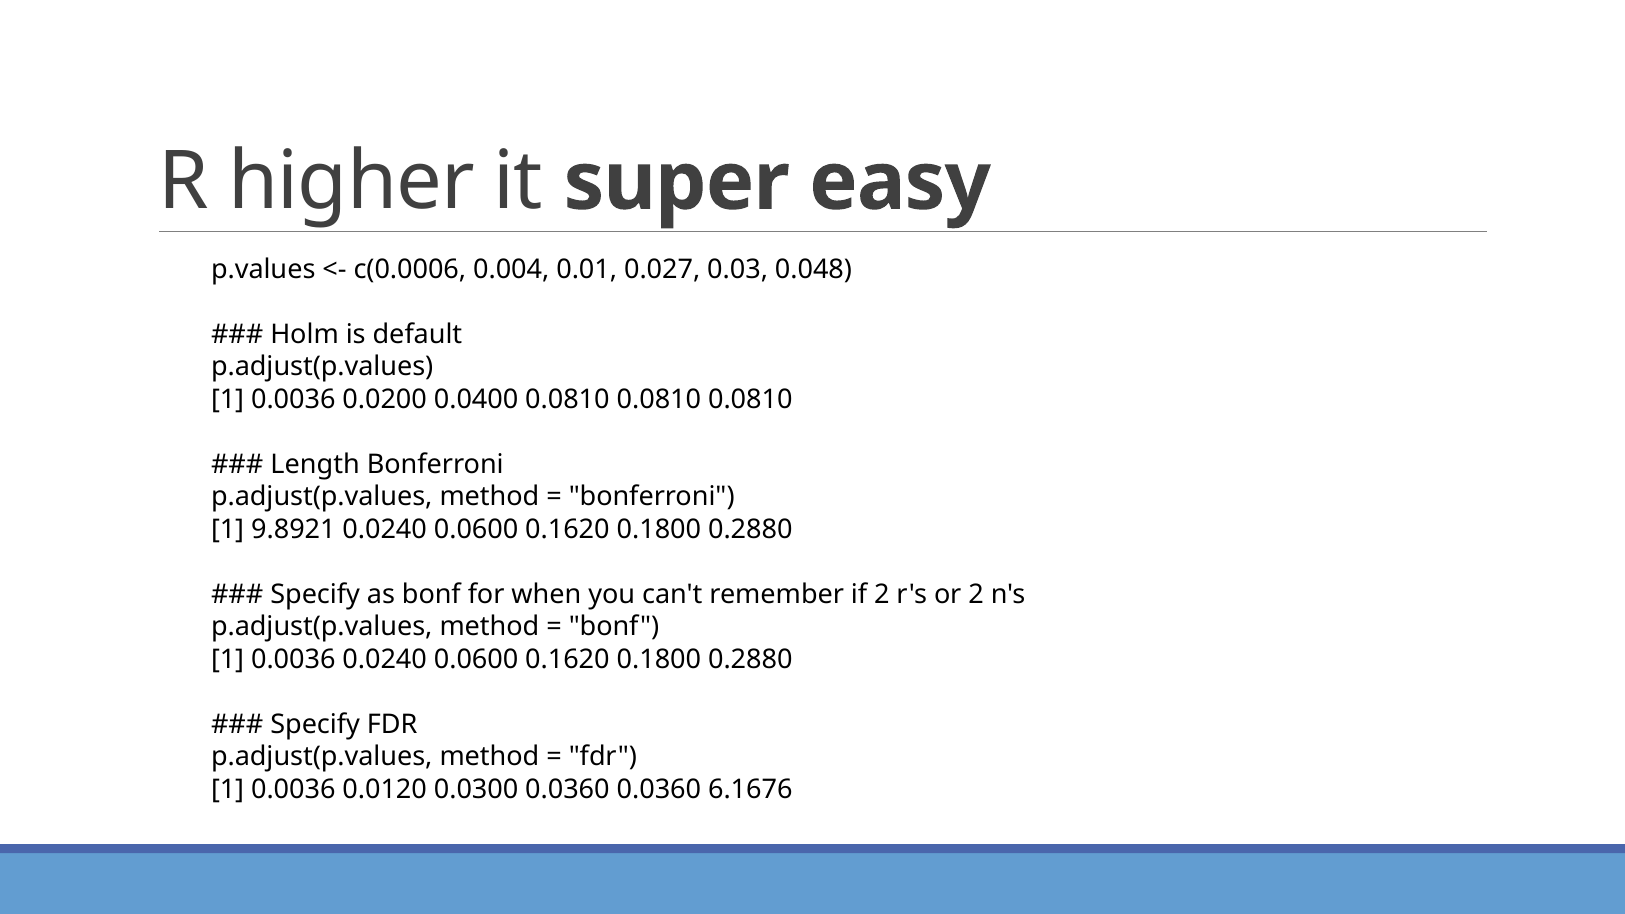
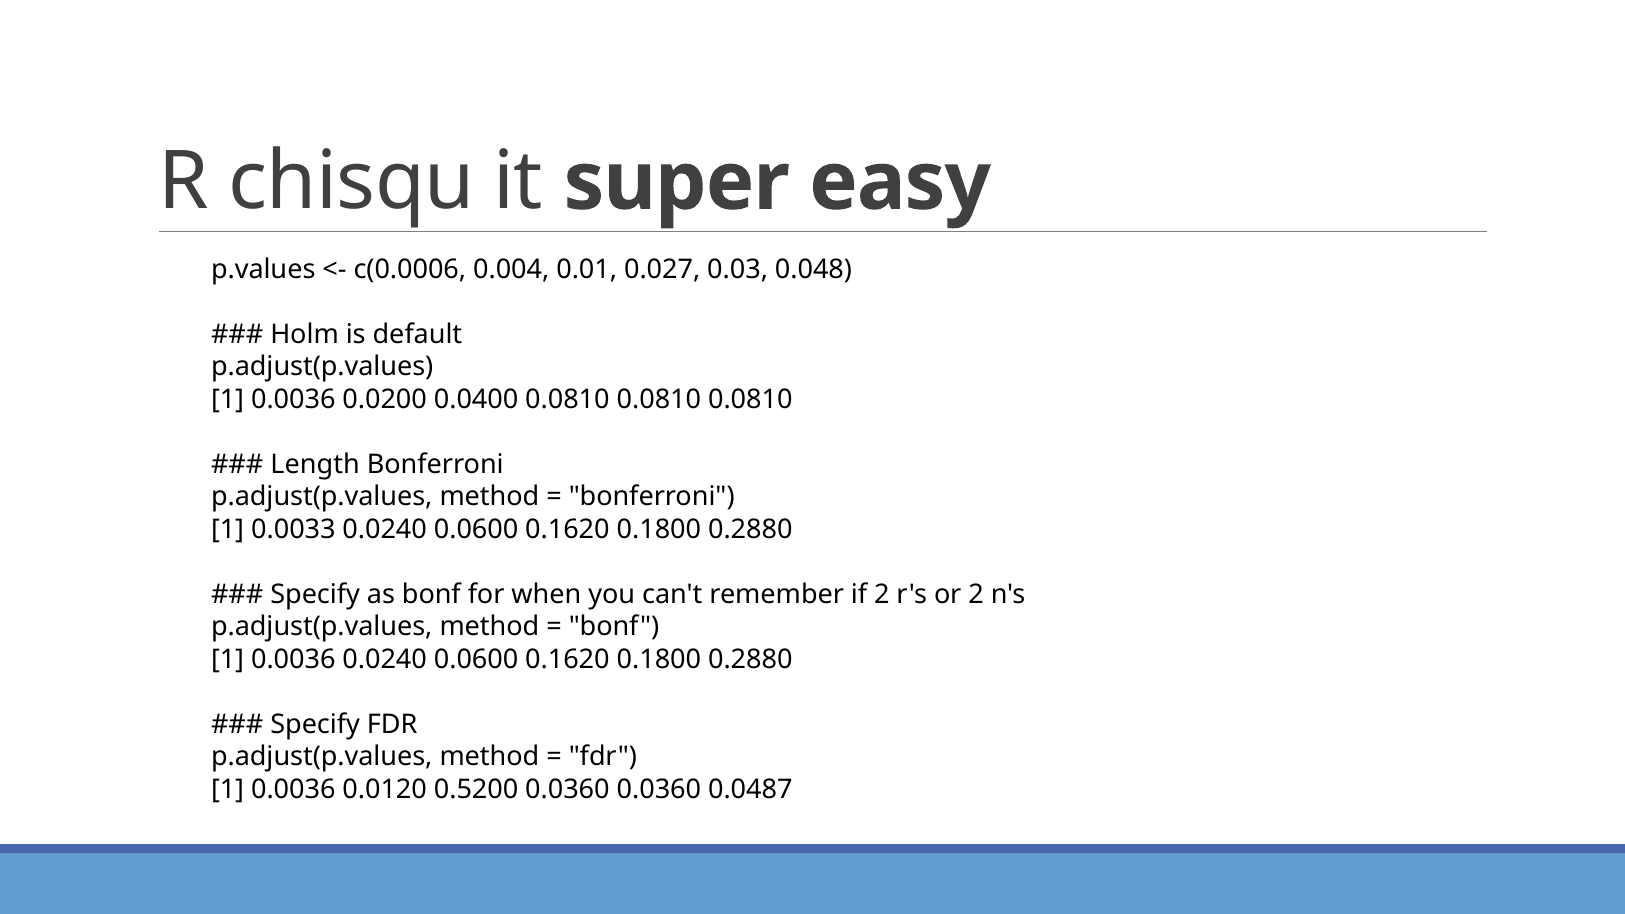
higher: higher -> chisqu (351, 182)
9.8921: 9.8921 -> 0.0033 (293, 529)
0.0300: 0.0300 -> 0.5200 (476, 789)
6.1676: 6.1676 -> 0.0487 (750, 789)
